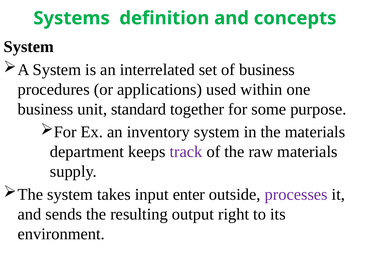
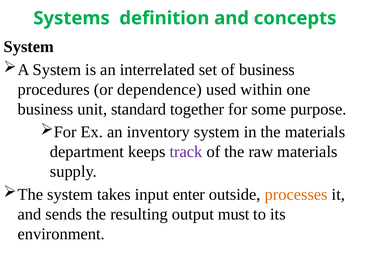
applications: applications -> dependence (160, 90)
processes colour: purple -> orange (296, 195)
right: right -> must (234, 215)
